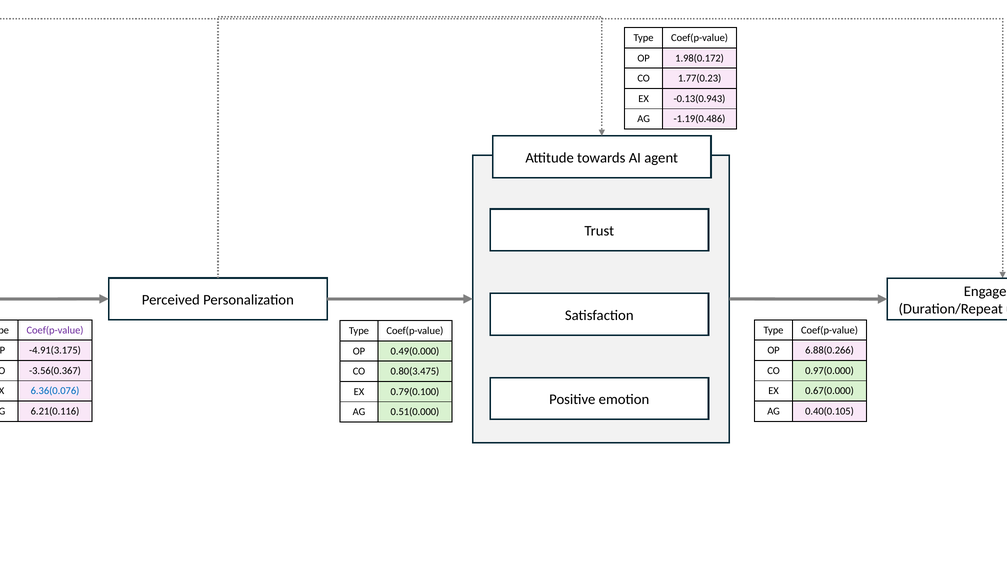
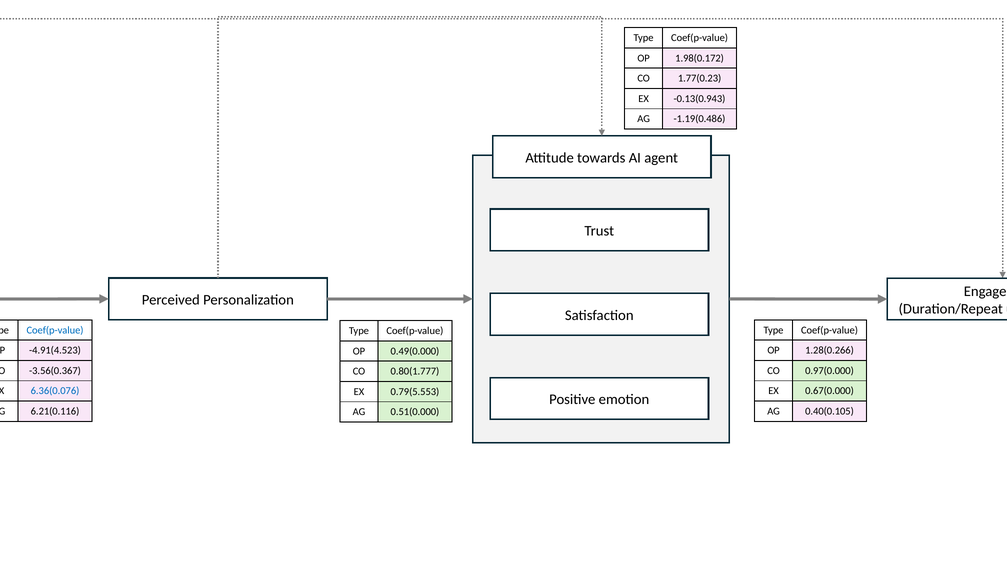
Coef(p-value colour: purple -> blue (55, 330)
-4.91(3.175: -4.91(3.175 -> -4.91(4.523 (55, 351)
6.88(0.266: 6.88(0.266 -> 1.28(0.266 (830, 351)
0.80(3.475: 0.80(3.475 -> 0.80(1.777 (415, 372)
0.79(0.100: 0.79(0.100 -> 0.79(5.553 (415, 392)
